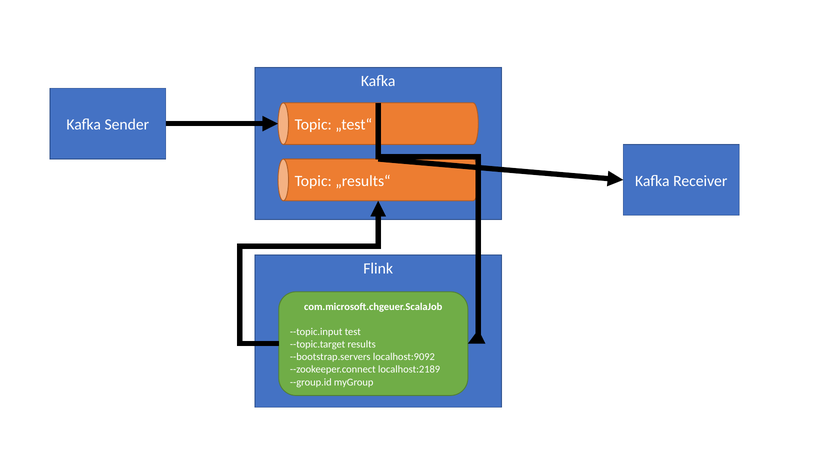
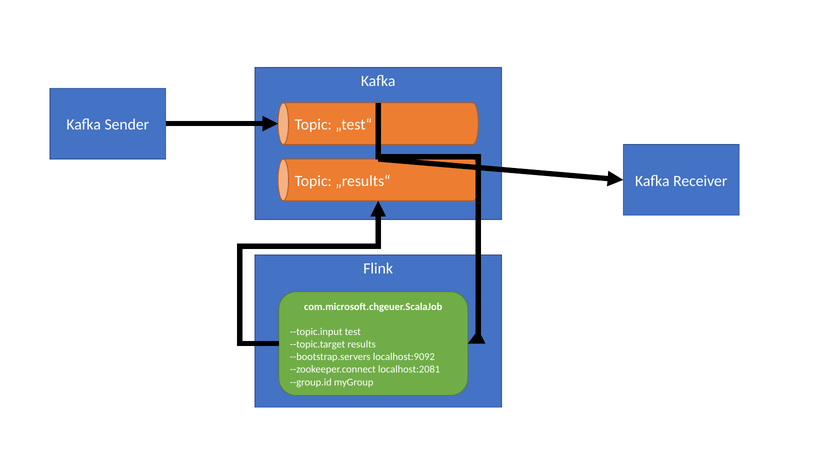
localhost:2189: localhost:2189 -> localhost:2081 (409, 370)
